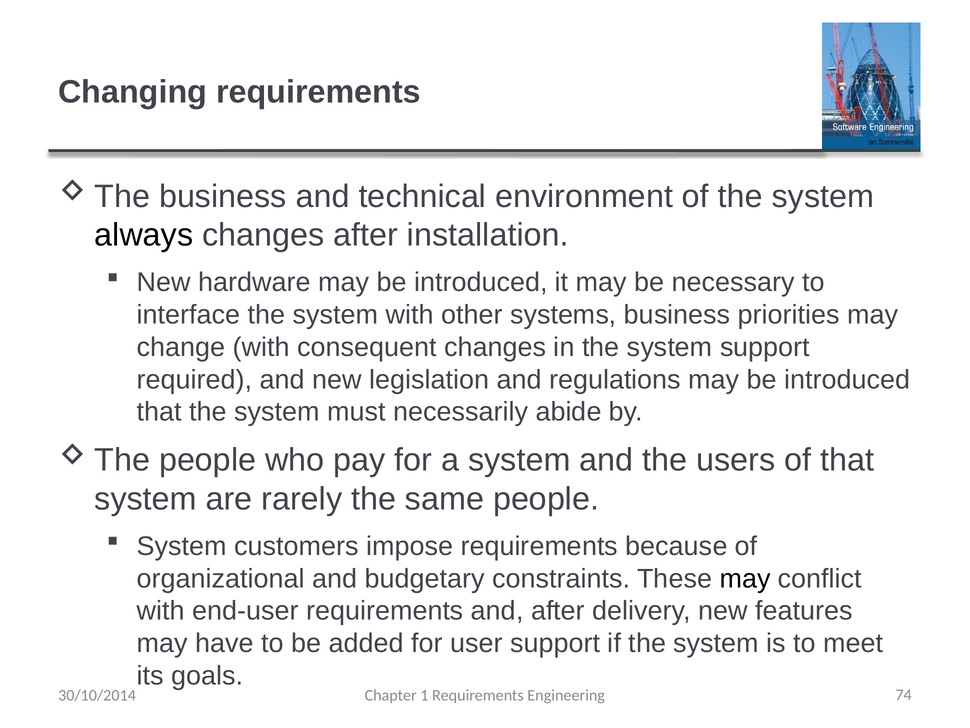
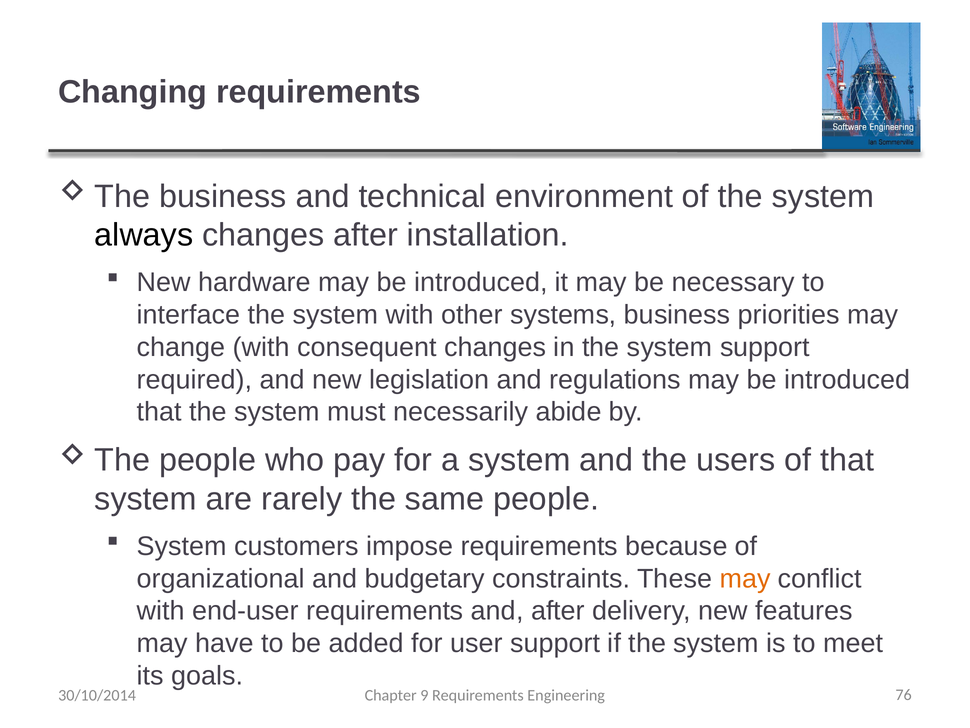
may colour: black -> orange (745, 578)
1: 1 -> 9 (424, 695)
74: 74 -> 76 (904, 695)
